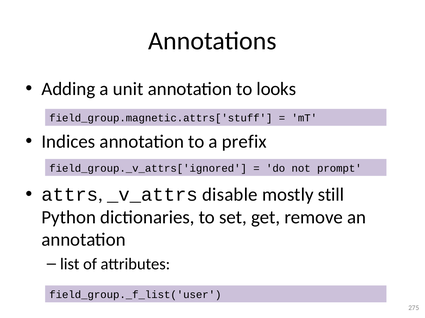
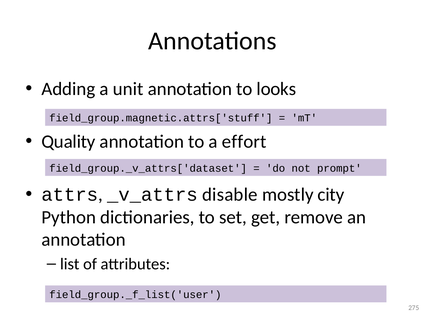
Indices: Indices -> Quality (68, 142)
prefix: prefix -> effort (244, 142)
field_group._v_attrs['ignored: field_group._v_attrs['ignored -> field_group._v_attrs['dataset (148, 169)
still: still -> city (331, 195)
